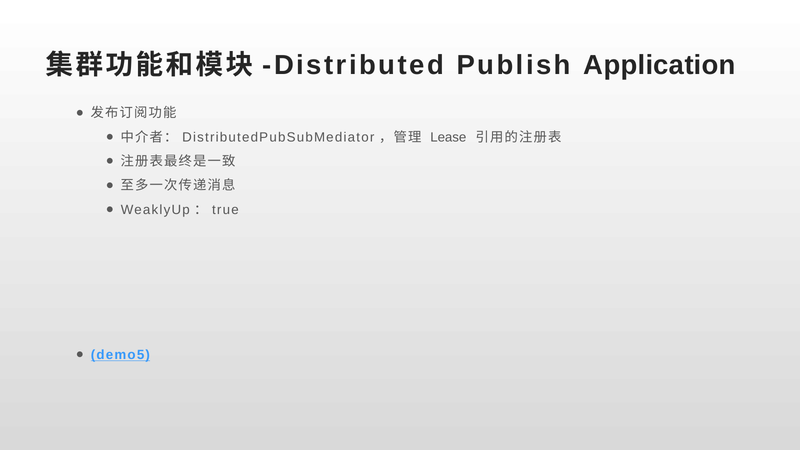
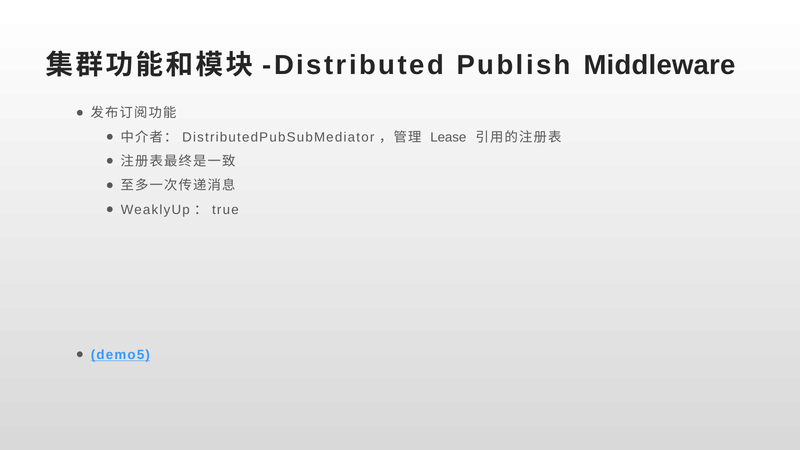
Application: Application -> Middleware (660, 65)
